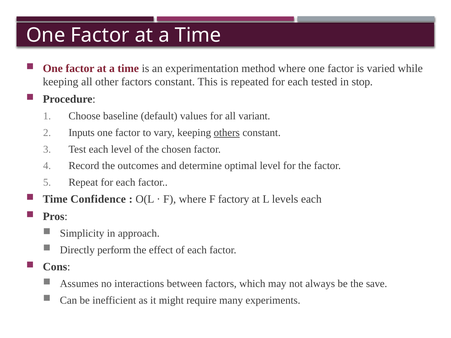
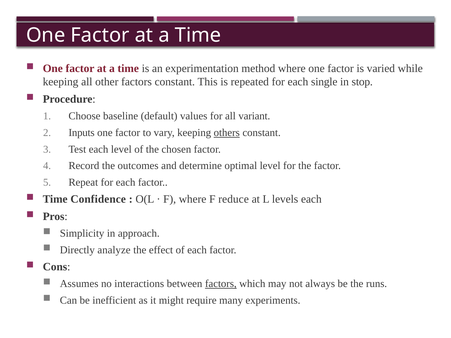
tested: tested -> single (324, 82)
factory: factory -> reduce (234, 199)
perform: perform -> analyze (114, 250)
factors underline: none -> present (221, 284)
save: save -> runs (377, 284)
